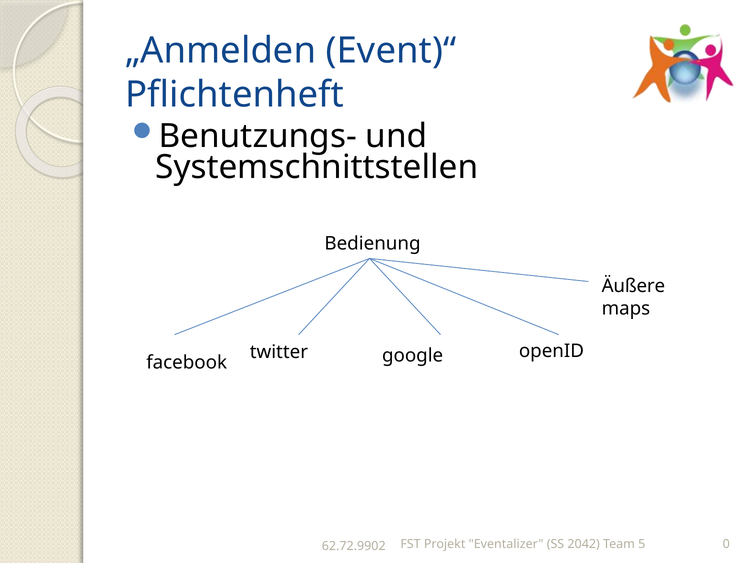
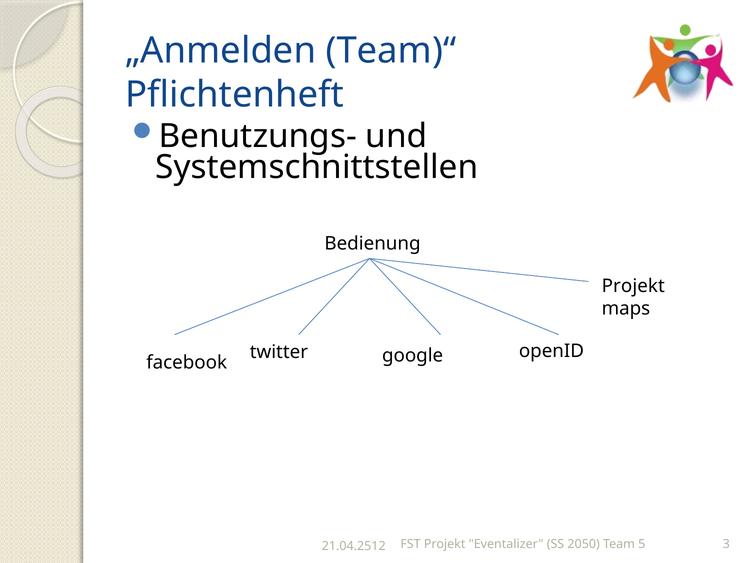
Event)“: Event)“ -> Team)“ (391, 51)
Äußere: Äußere -> Projekt (633, 286)
2042: 2042 -> 2050 (584, 545)
0: 0 -> 3 (726, 545)
62.72.9902: 62.72.9902 -> 21.04.2512 (354, 547)
